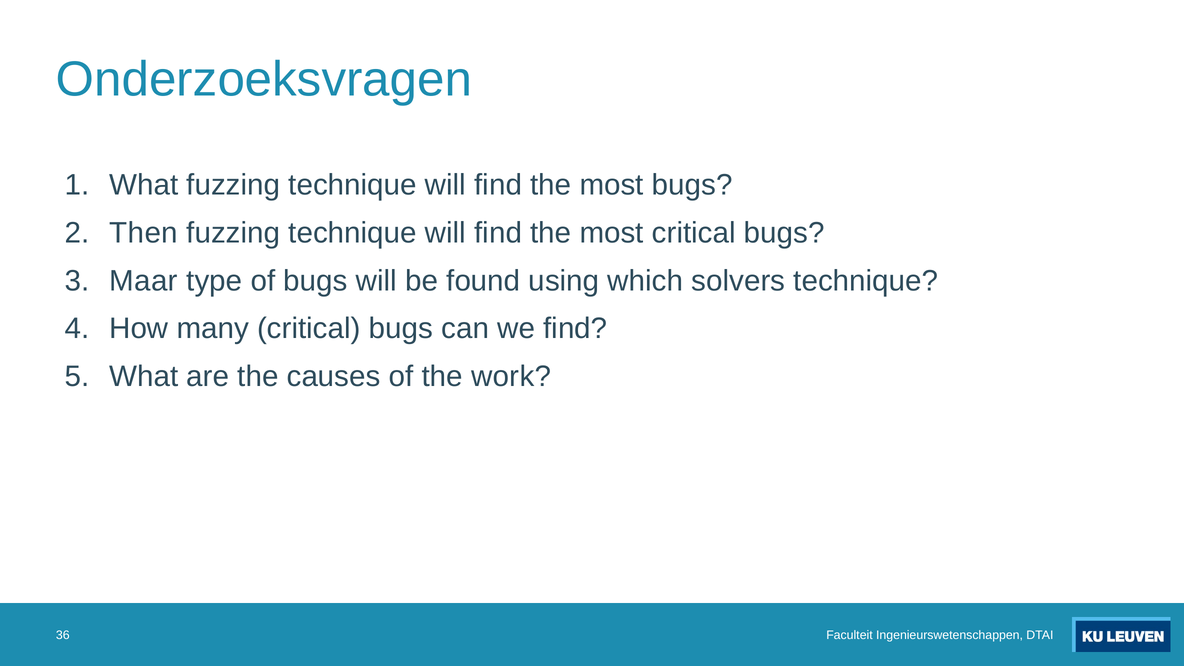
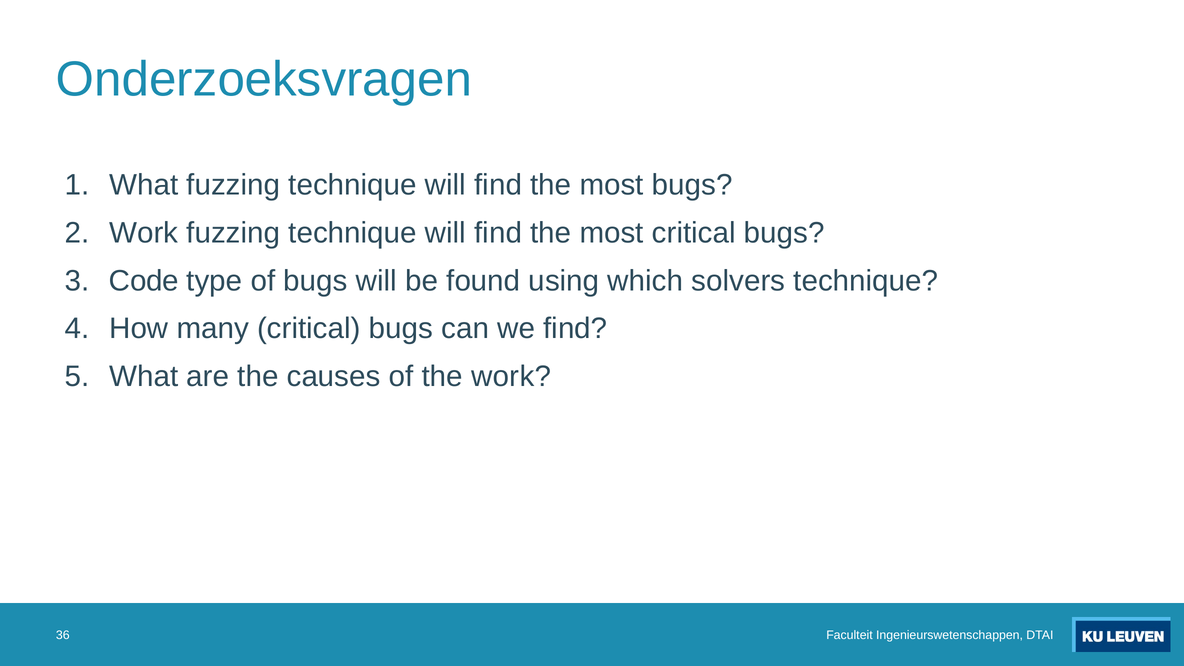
Then: Then -> Work (144, 233)
Maar: Maar -> Code (144, 281)
